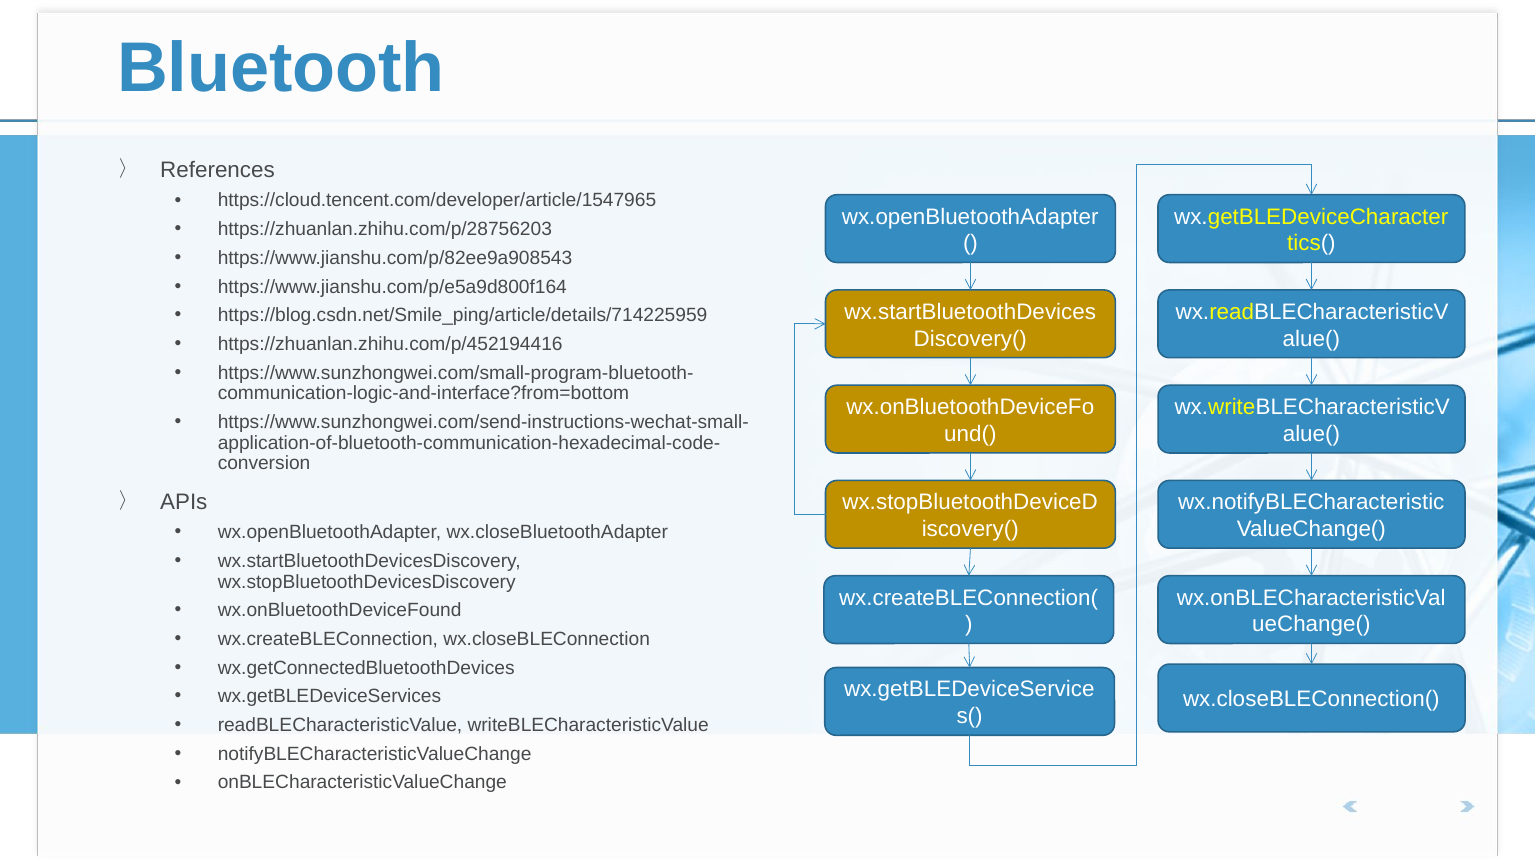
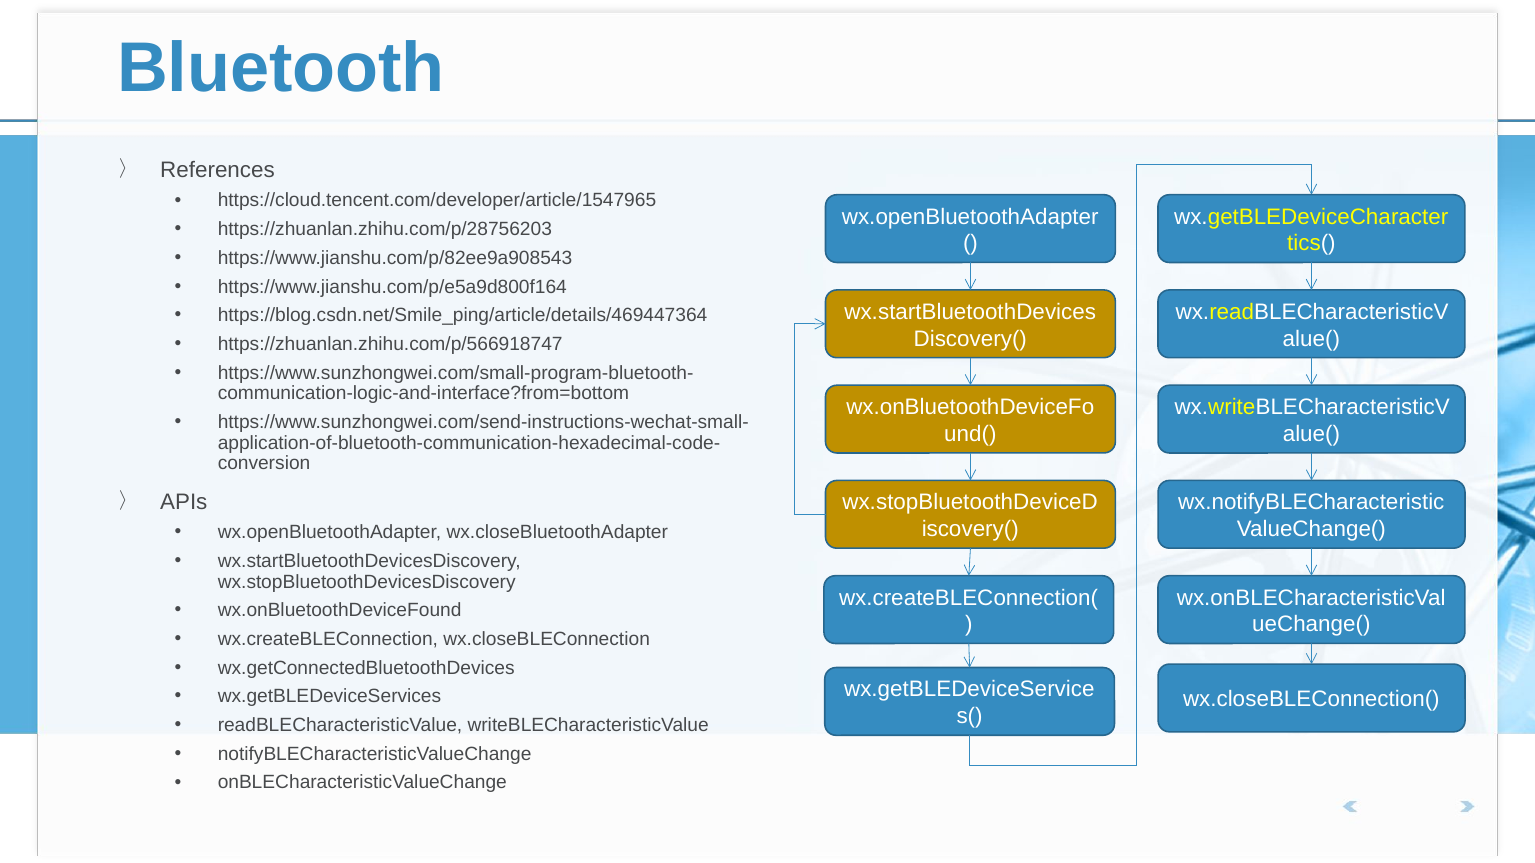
https://blog.csdn.net/Smile_ping/article/details/714225959: https://blog.csdn.net/Smile_ping/article/details/714225959 -> https://blog.csdn.net/Smile_ping/article/details/469447364 (463, 316)
https://zhuanlan.zhihu.com/p/452194416: https://zhuanlan.zhihu.com/p/452194416 -> https://zhuanlan.zhihu.com/p/566918747 (390, 344)
